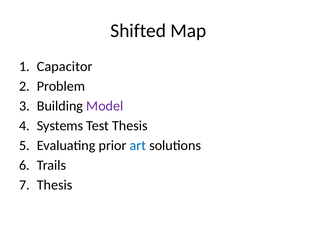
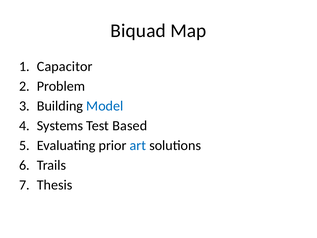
Shifted: Shifted -> Biquad (138, 31)
Model colour: purple -> blue (105, 106)
Test Thesis: Thesis -> Based (130, 126)
